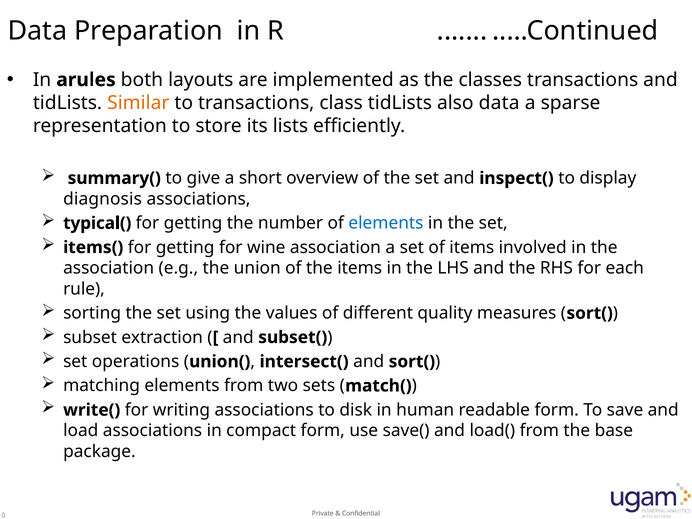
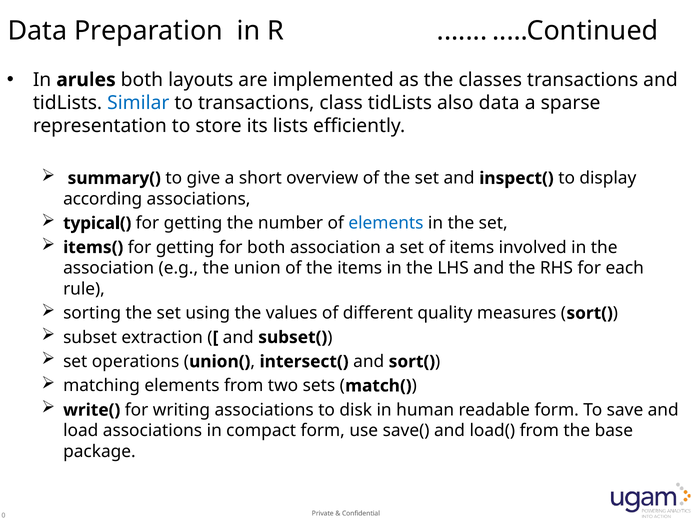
Similar colour: orange -> blue (138, 103)
diagnosis: diagnosis -> according (103, 199)
for wine: wine -> both (266, 247)
